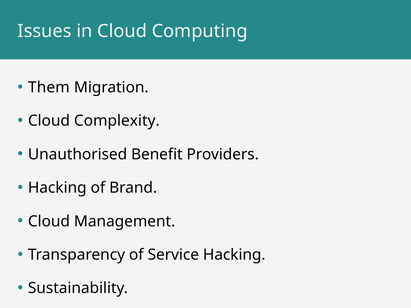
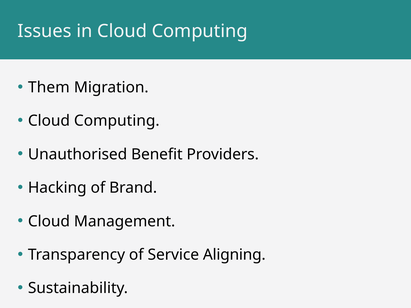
Complexity: Complexity -> Computing (117, 121)
Service Hacking: Hacking -> Aligning (234, 255)
